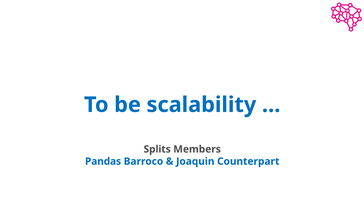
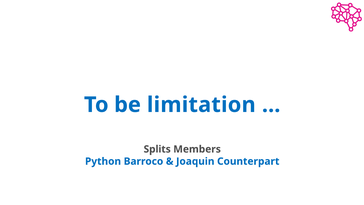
scalability: scalability -> limitation (201, 105)
Pandas: Pandas -> Python (103, 161)
